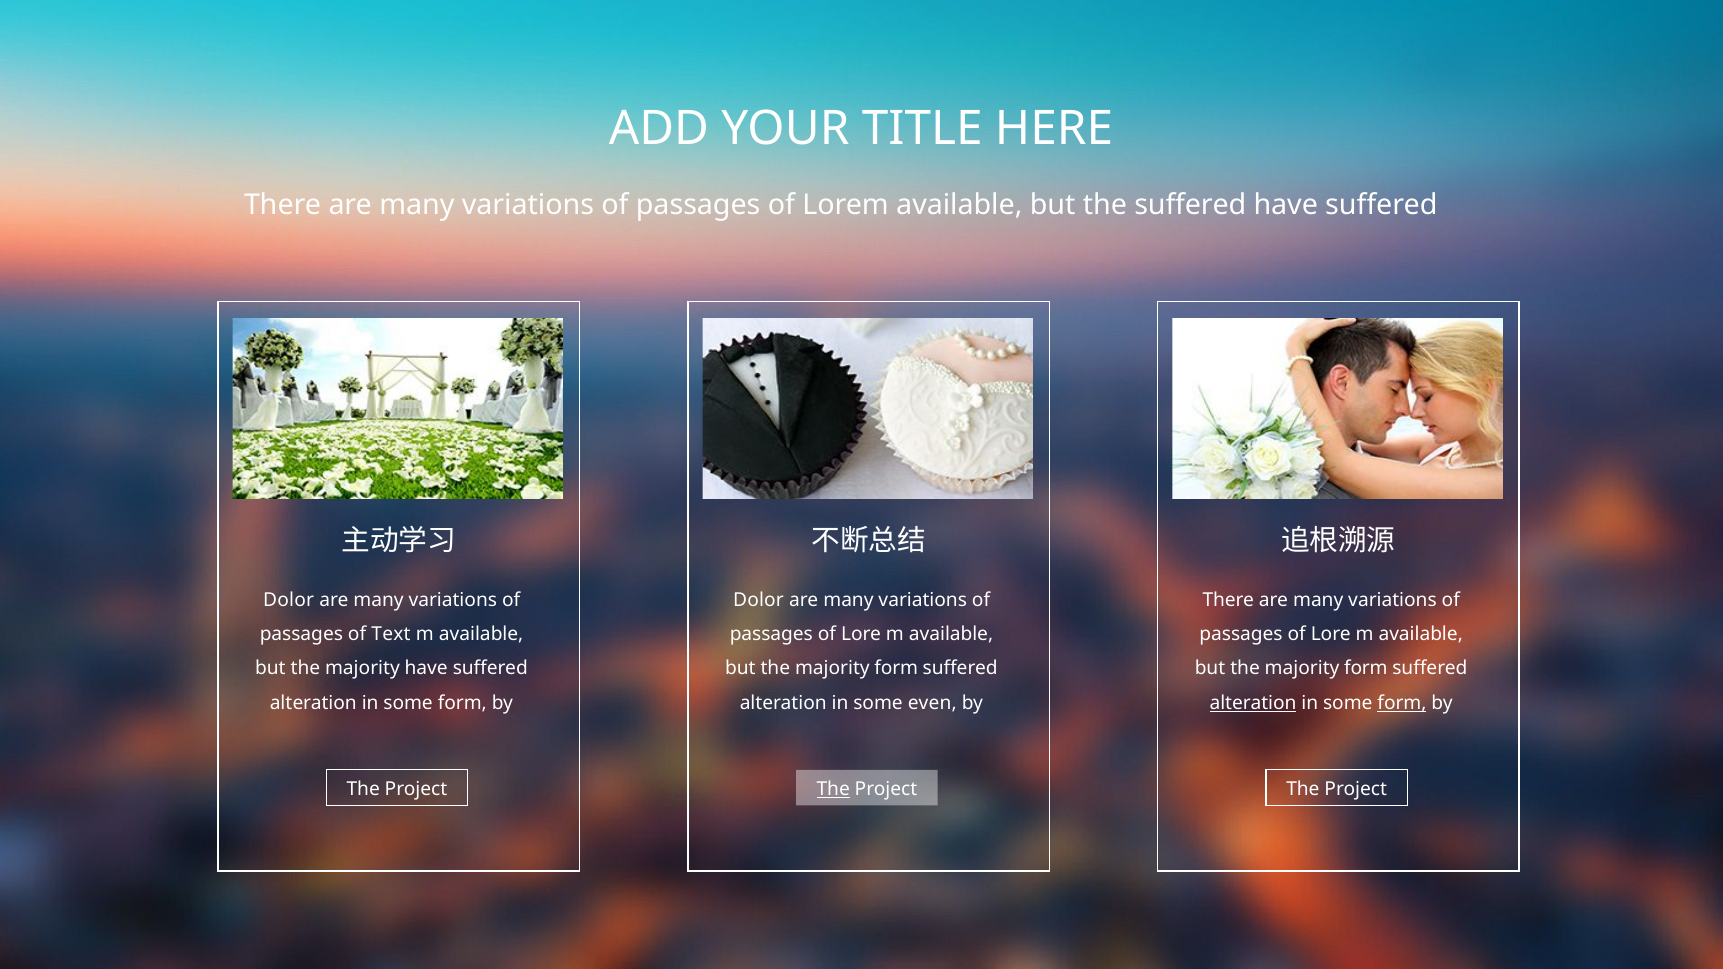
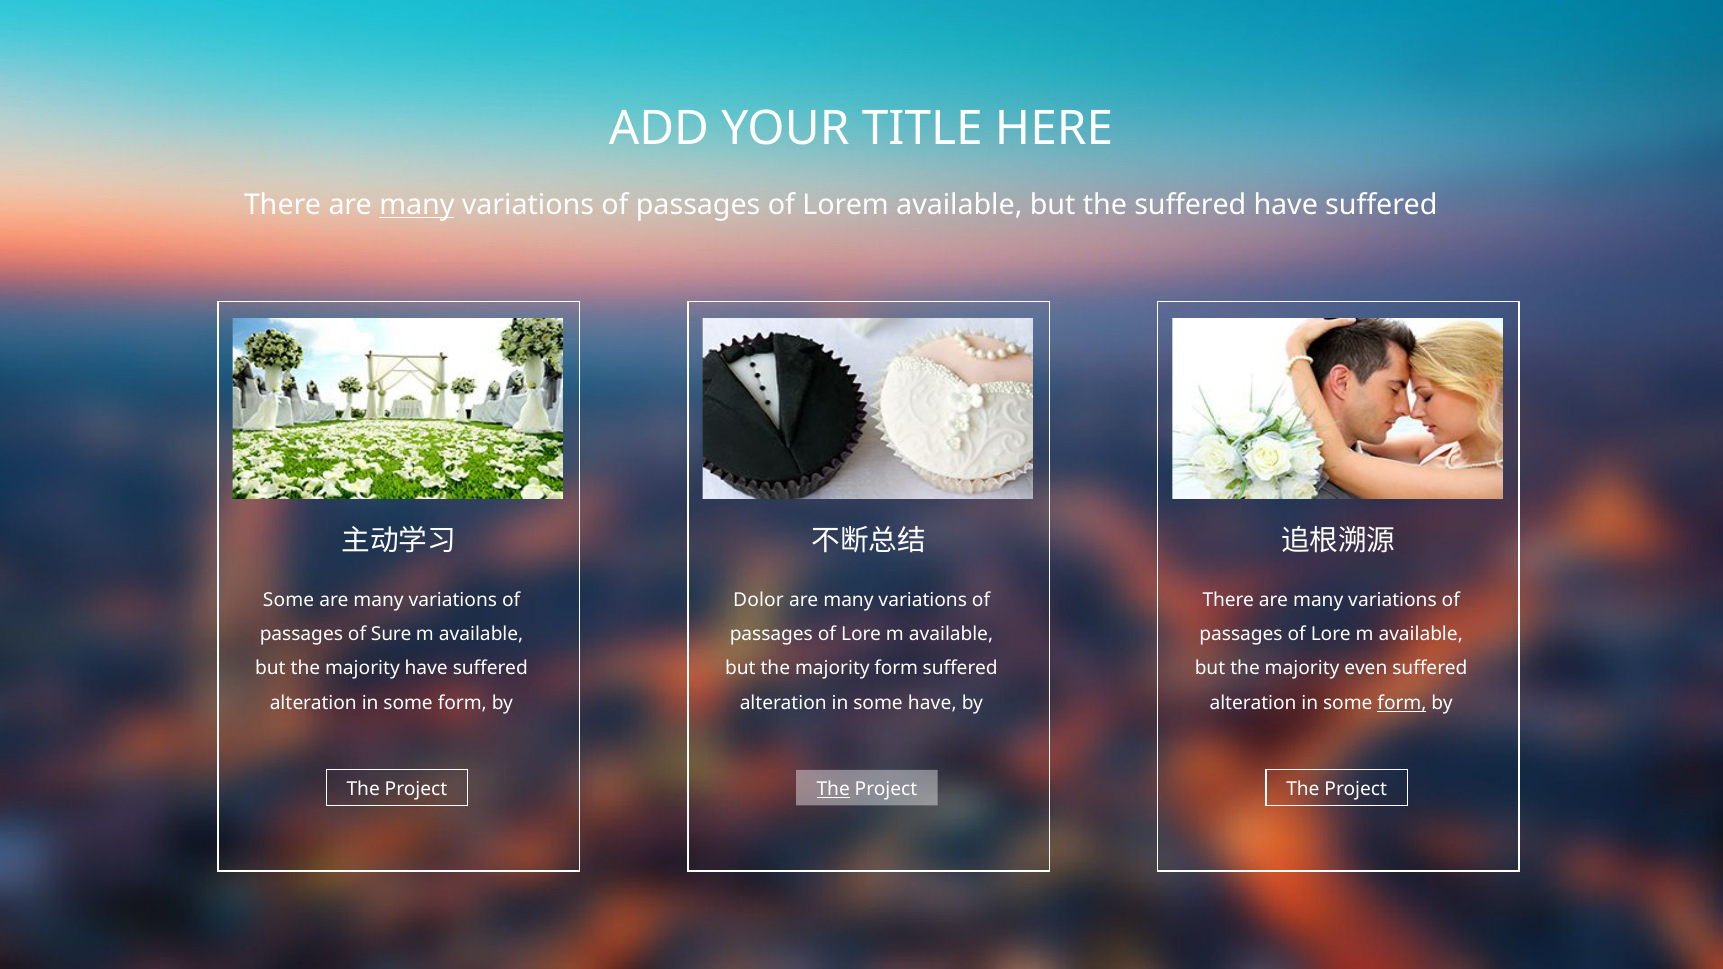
many underline: none -> present (417, 205)
Dolor: Dolor -> Some (289, 600)
Text: Text -> Sure (391, 634)
form: form -> even (1366, 669)
some even: even -> have (932, 703)
alteration underline: present -> none (1253, 703)
